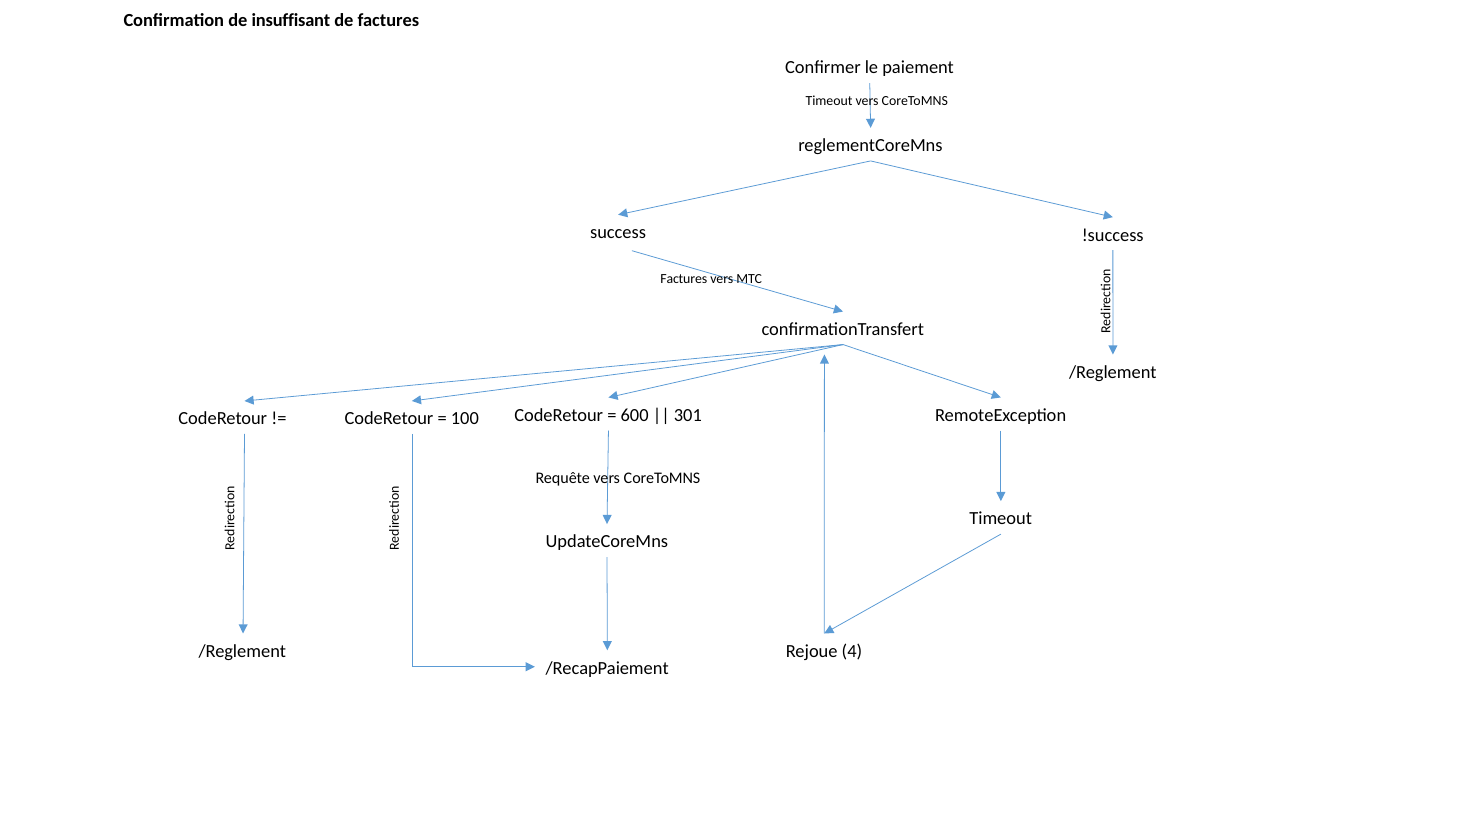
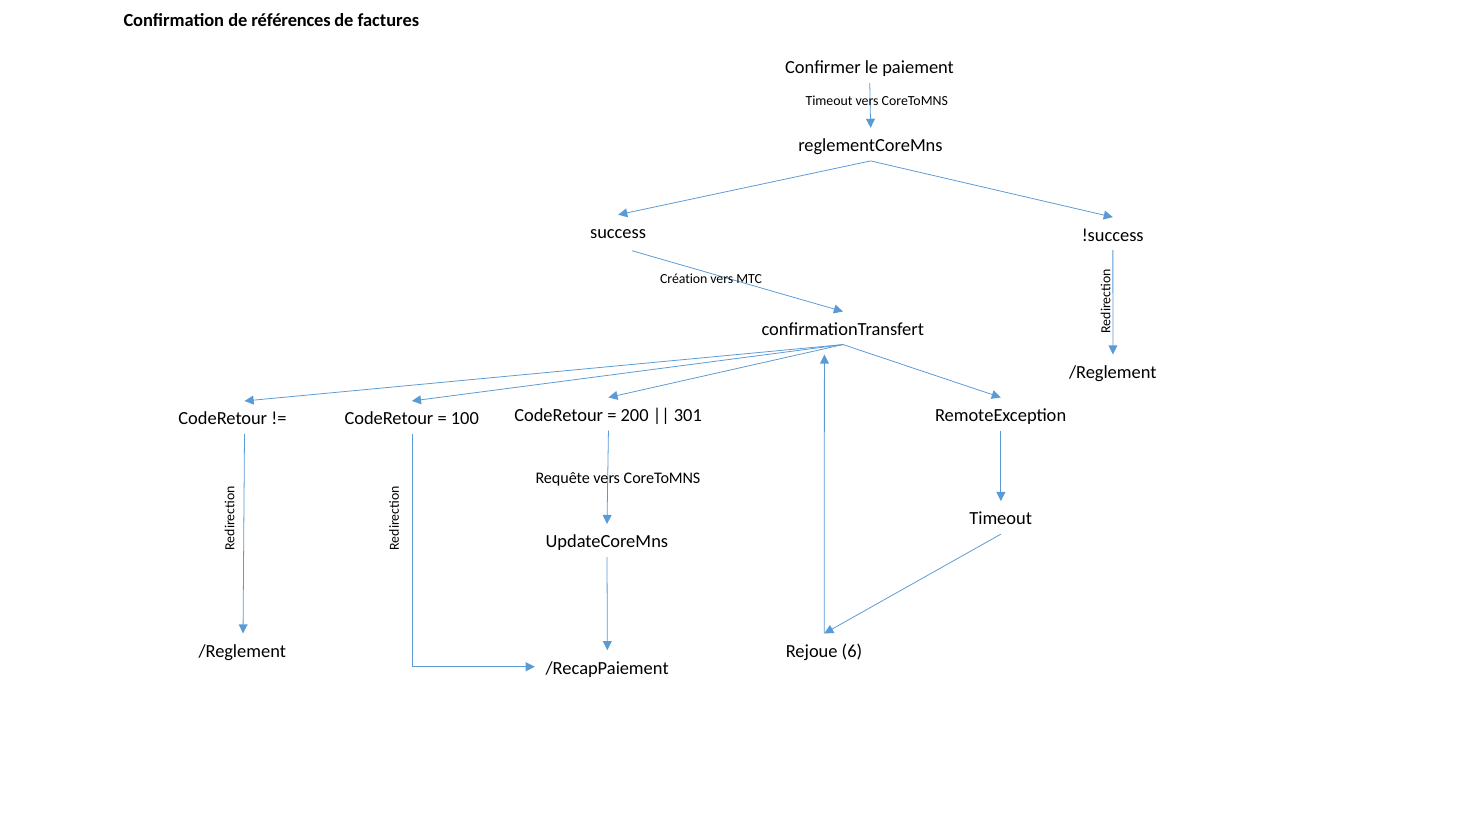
insuffisant: insuffisant -> références (291, 20)
Factures: Factures -> Création (684, 278)
600: 600 -> 200 (635, 415)
4: 4 -> 6 (852, 651)
